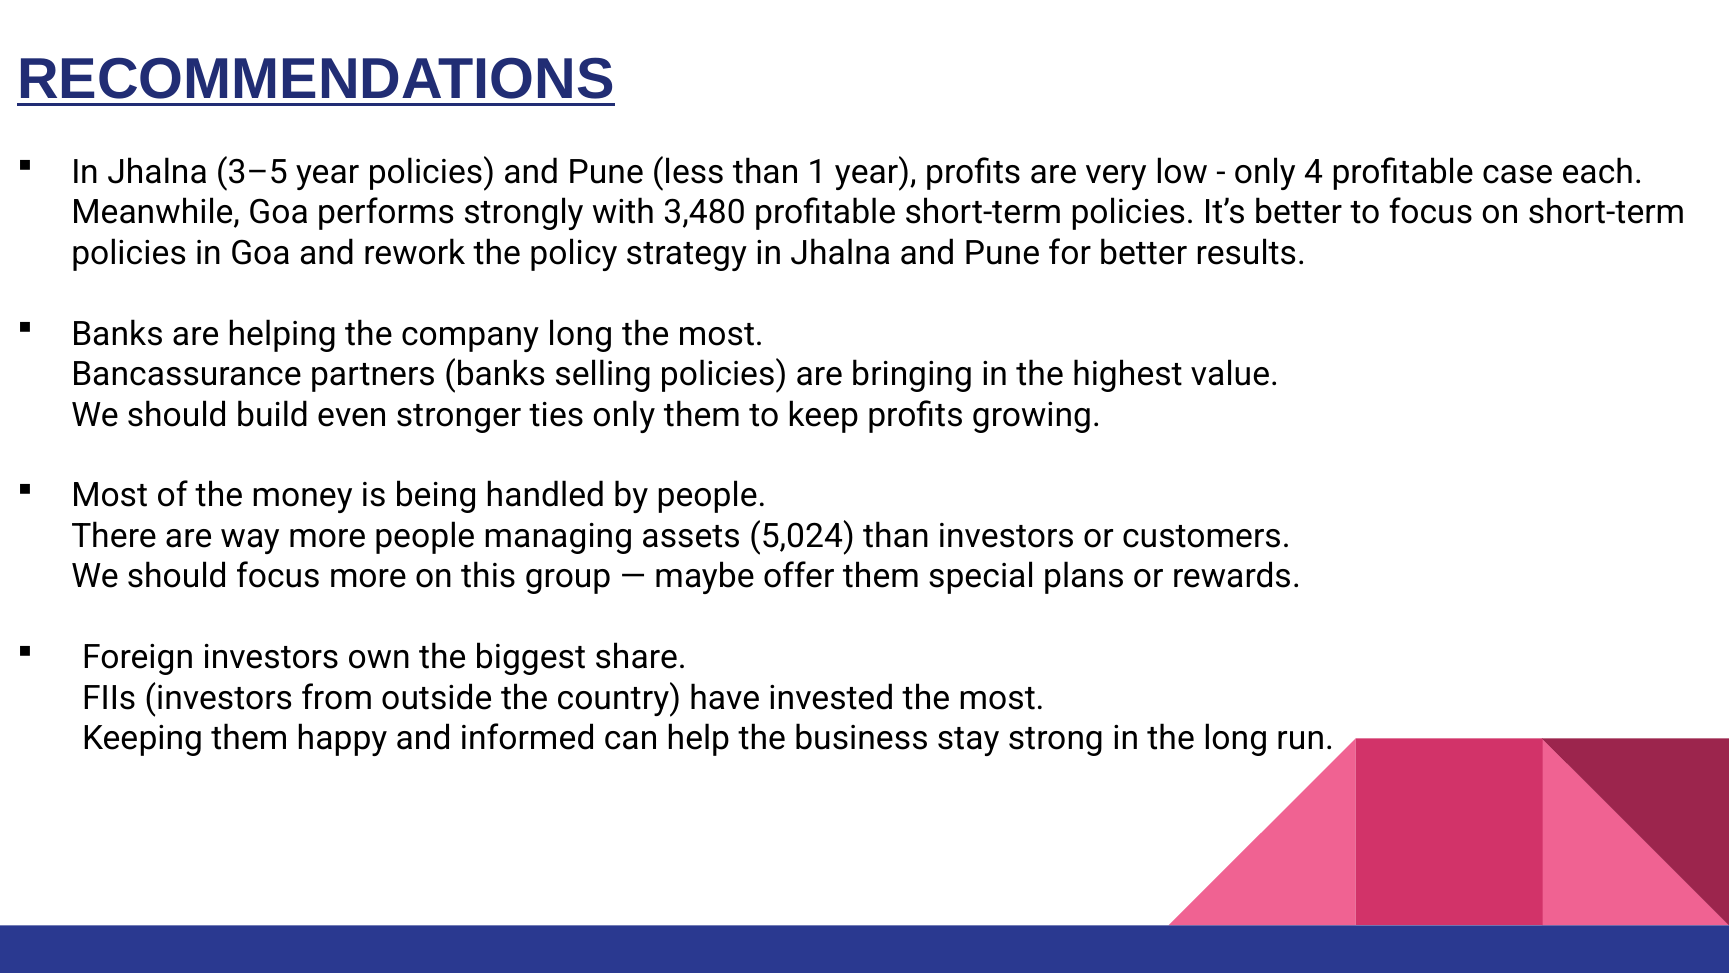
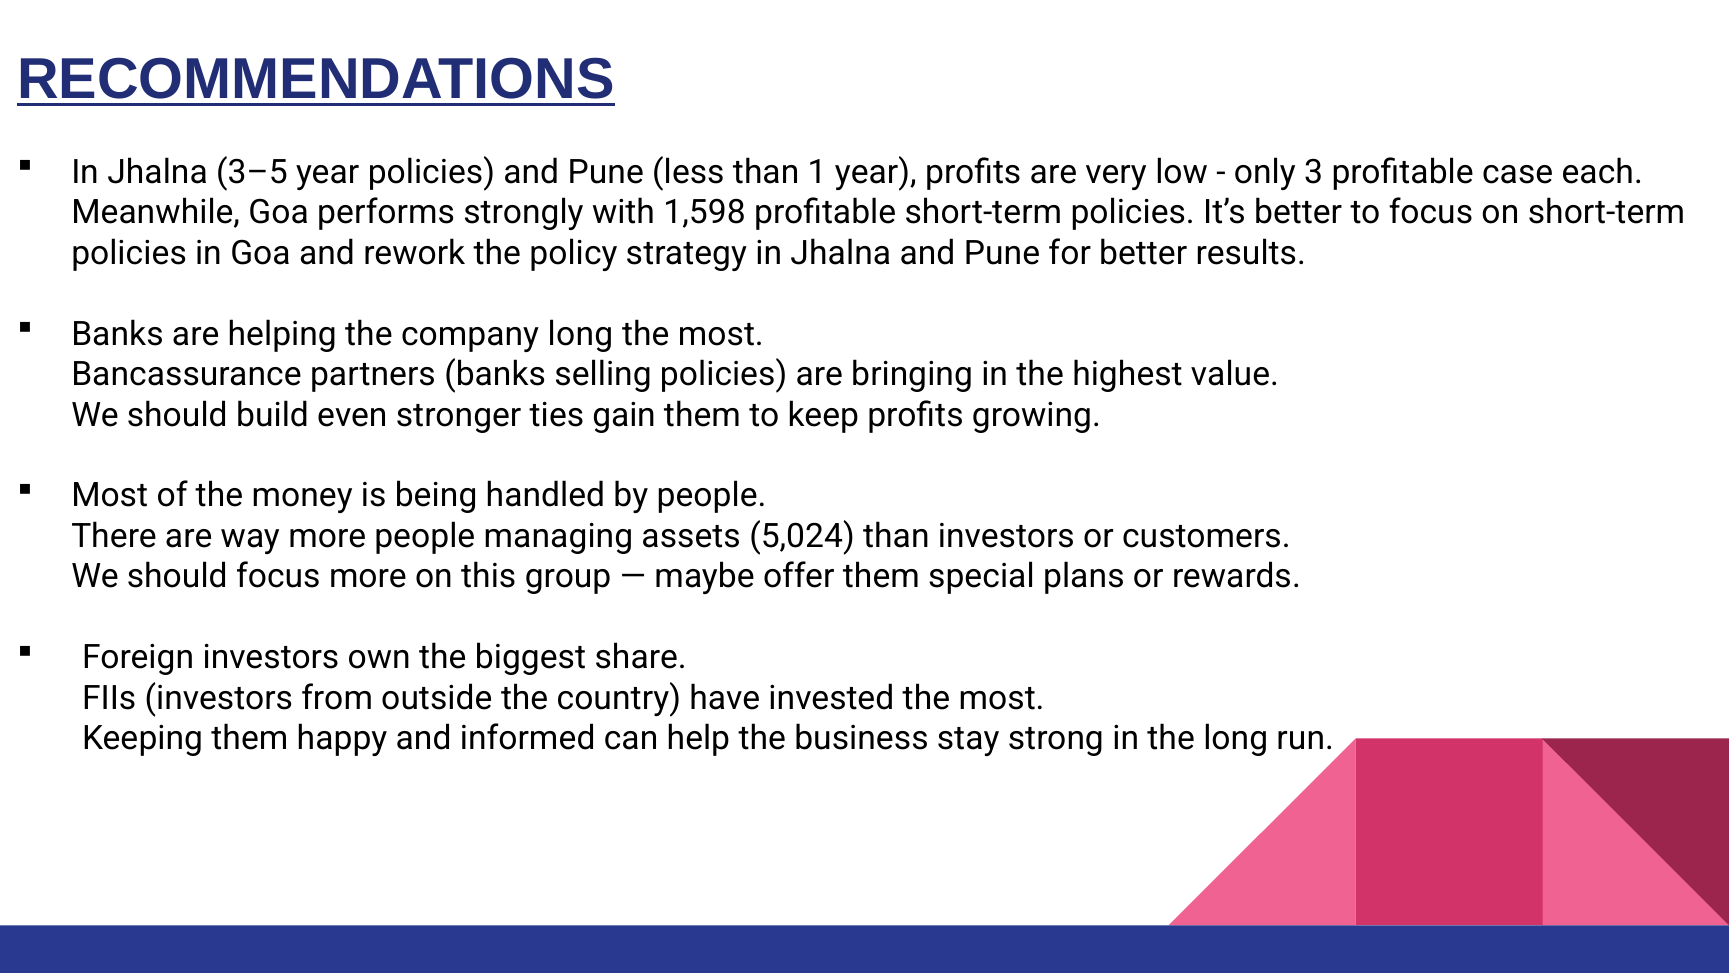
4: 4 -> 3 (1314, 172)
3,480: 3,480 -> 1,598 (705, 213)
ties only: only -> gain (624, 415)
